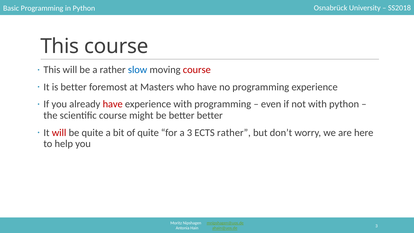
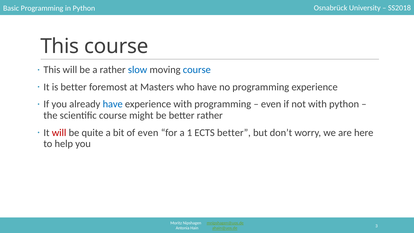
course colour: red -> blue (197, 70)
have colour: red -> blue (113, 104)
better better: better -> rather (210, 115)
of quite: quite -> even (148, 133)
a 3: 3 -> 1 (190, 133)
ECTS rather: rather -> better (234, 133)
